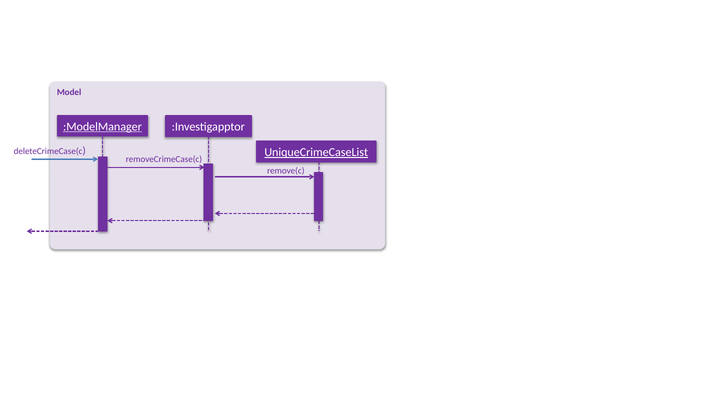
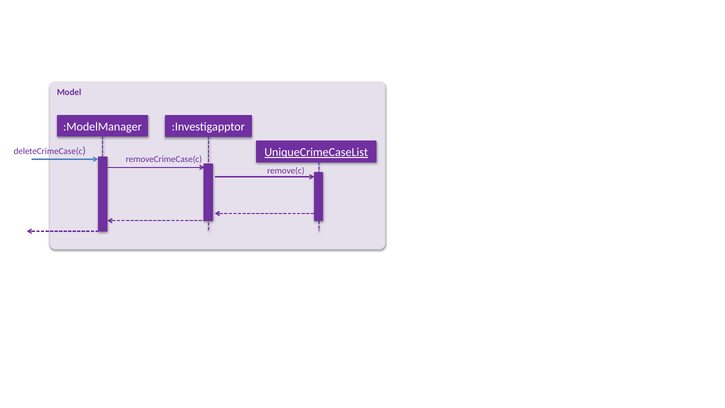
:ModelManager underline: present -> none (102, 126)
